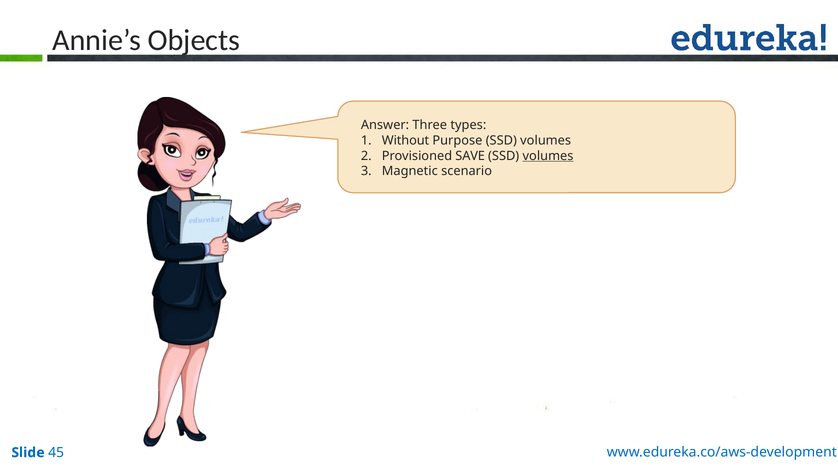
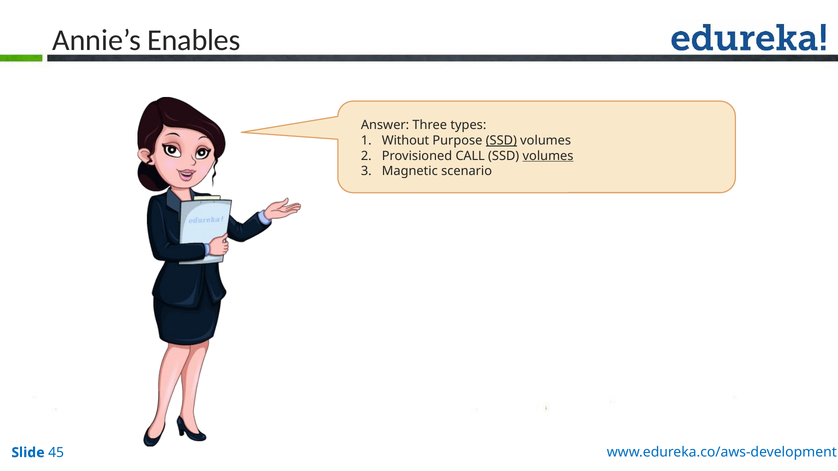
Objects: Objects -> Enables (194, 40)
SSD underline: none -> present (501, 141)
SAVE: SAVE -> CALL (470, 156)
